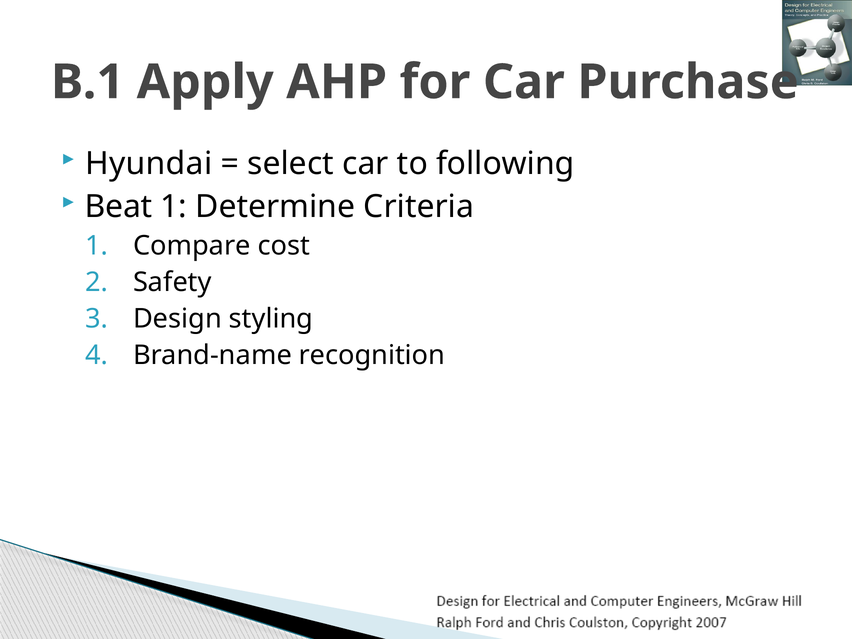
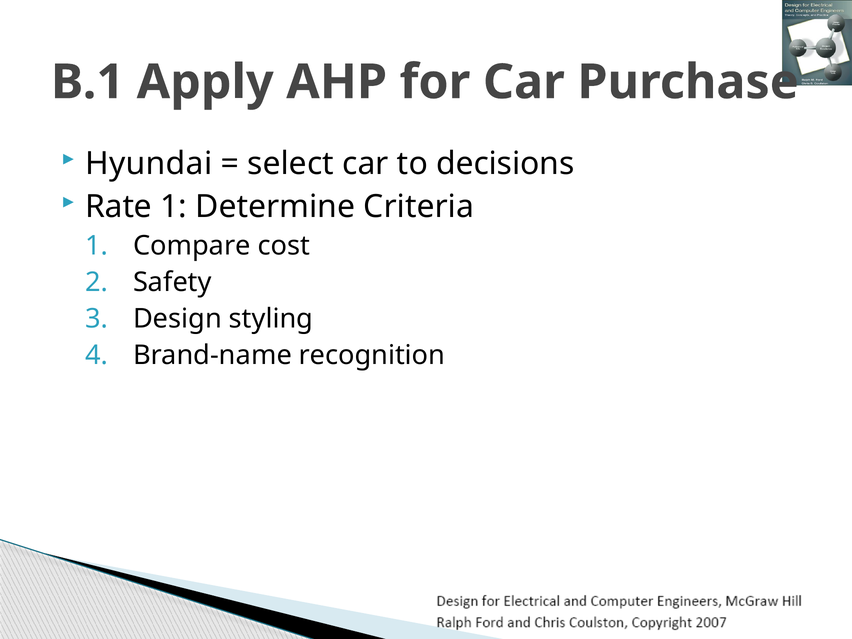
following: following -> decisions (505, 164)
Beat: Beat -> Rate (119, 207)
